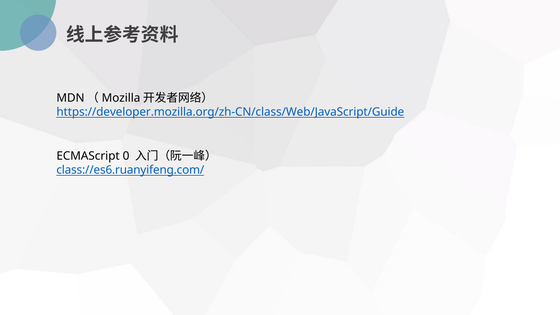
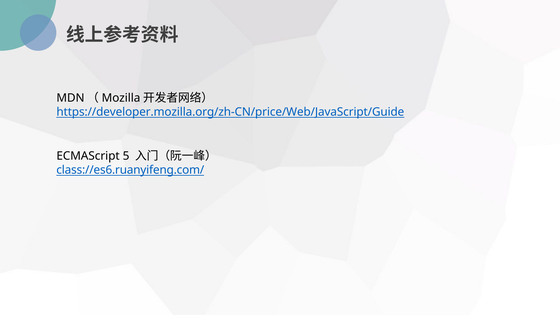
https://developer.mozilla.org/zh-CN/class/Web/JavaScript/Guide: https://developer.mozilla.org/zh-CN/class/Web/JavaScript/Guide -> https://developer.mozilla.org/zh-CN/price/Web/JavaScript/Guide (230, 112)
0: 0 -> 5 (126, 156)
